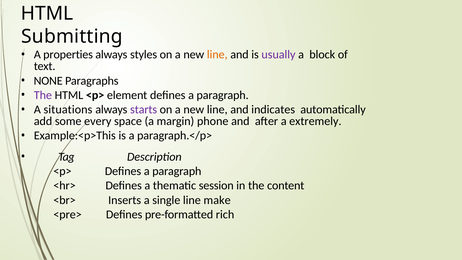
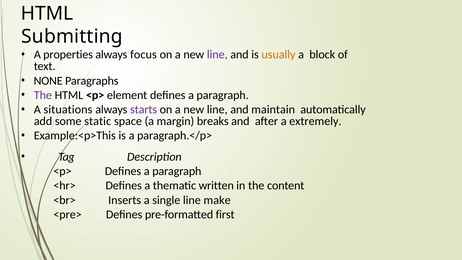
styles: styles -> focus (143, 55)
line colour: orange -> purple (217, 55)
usually colour: purple -> orange (279, 55)
indicates: indicates -> maintain (273, 110)
every: every -> static (98, 121)
phone: phone -> breaks (213, 121)
session: session -> written (216, 186)
rich: rich -> first (225, 214)
